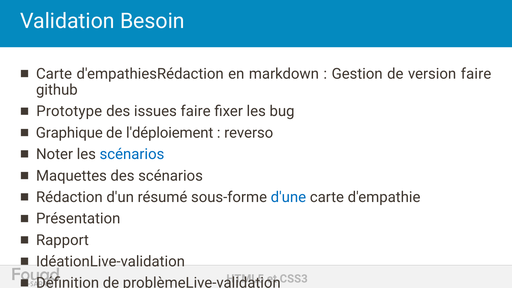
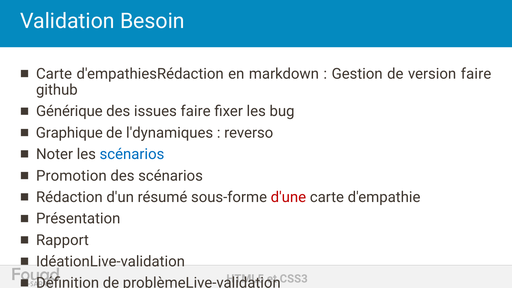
Prototype: Prototype -> Générique (69, 111)
l'déploiement: l'déploiement -> l'dynamiques (170, 133)
Maquettes: Maquettes -> Promotion (71, 176)
d'une colour: blue -> red (288, 197)
